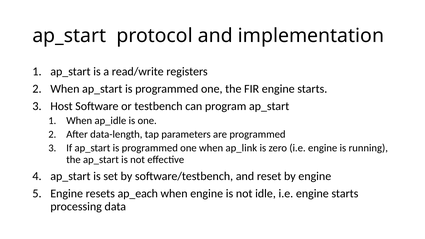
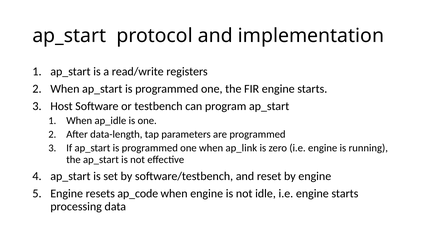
ap_each: ap_each -> ap_code (138, 194)
